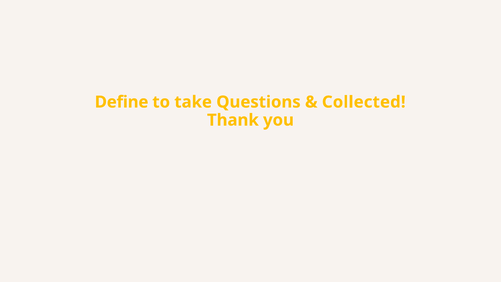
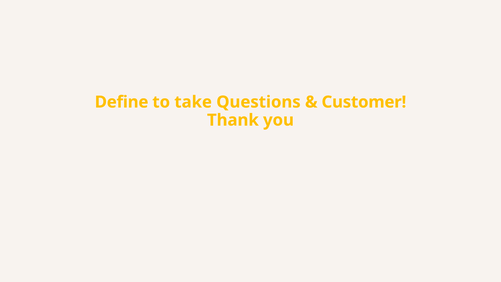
Collected: Collected -> Customer (364, 102)
